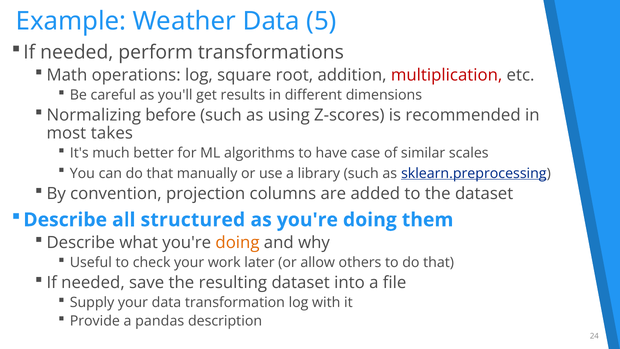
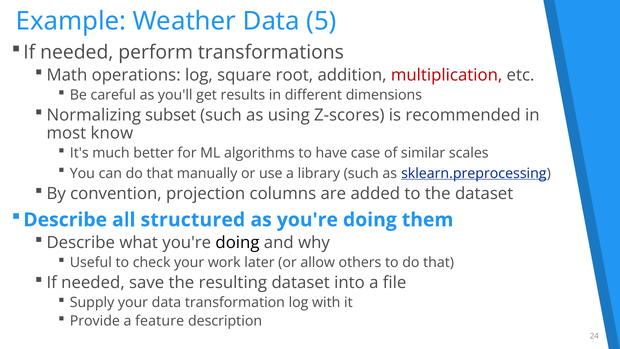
before: before -> subset (171, 115)
takes: takes -> know (112, 133)
doing colour: orange -> black (237, 243)
pandas: pandas -> feature (160, 321)
